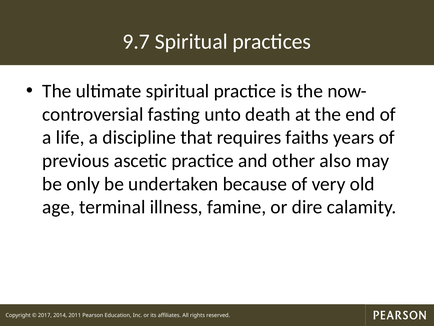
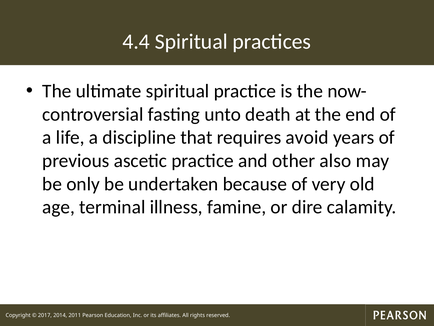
9.7: 9.7 -> 4.4 (136, 42)
faiths: faiths -> avoid (307, 137)
